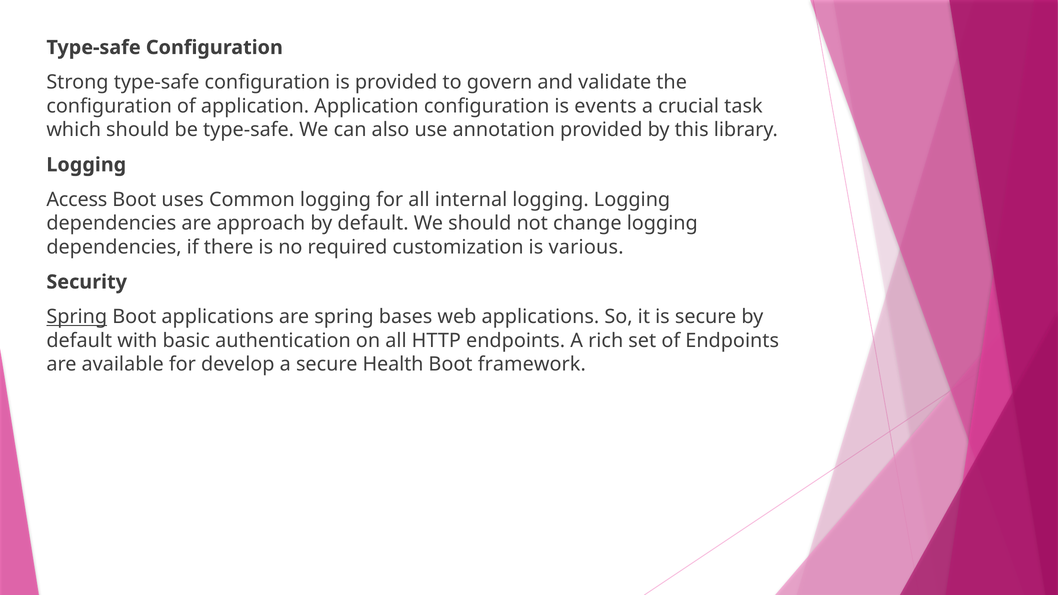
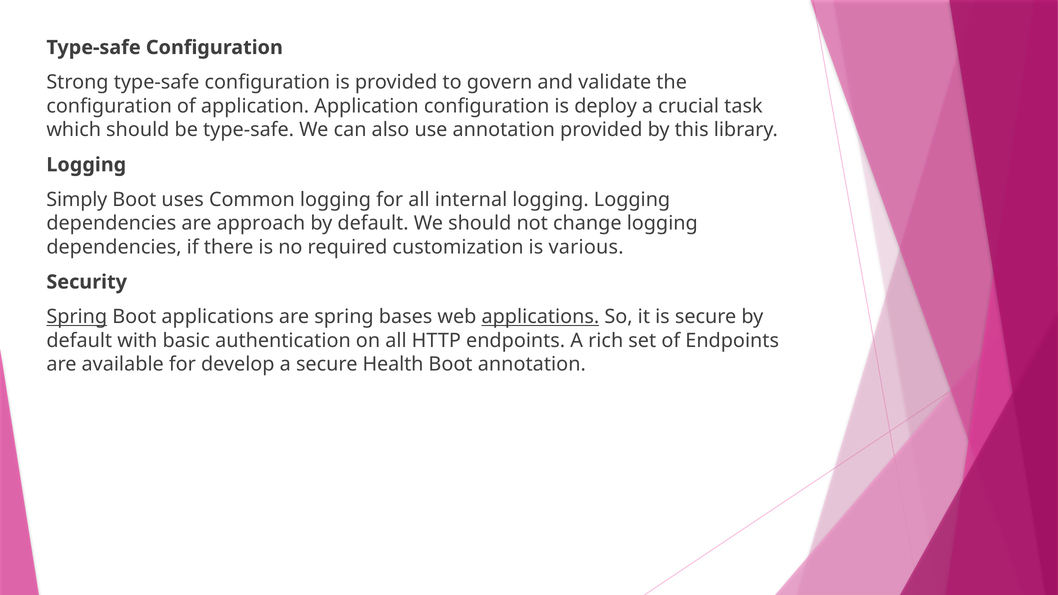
events: events -> deploy (606, 106)
Access: Access -> Simply (77, 200)
applications underline: none -> present (540, 317)
Boot framework: framework -> annotation (532, 365)
